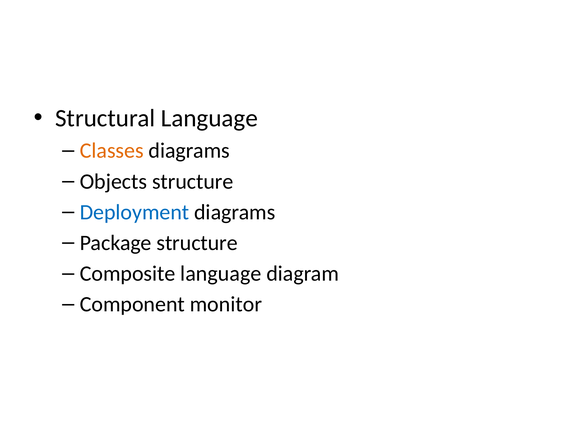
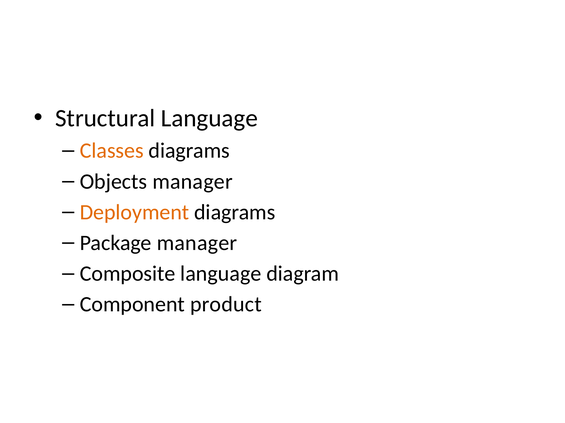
Objects structure: structure -> manager (193, 182)
Deployment colour: blue -> orange (135, 213)
Package structure: structure -> manager (197, 243)
monitor: monitor -> product (226, 305)
